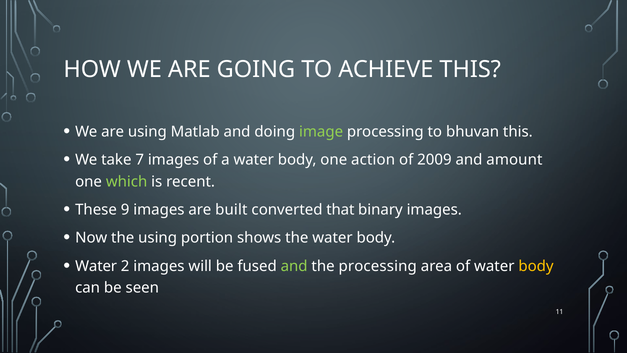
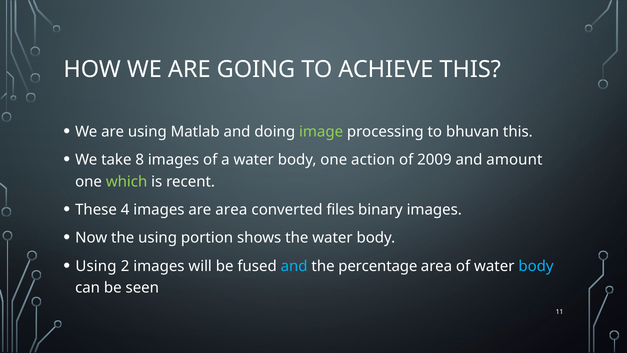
7: 7 -> 8 (140, 160)
9: 9 -> 4 (125, 210)
are built: built -> area (231, 210)
that: that -> files (340, 210)
Water: Water -> Using (96, 266)
and colour: light green -> light blue (294, 266)
the processing: processing -> percentage (378, 266)
body colour: yellow -> light blue (536, 266)
